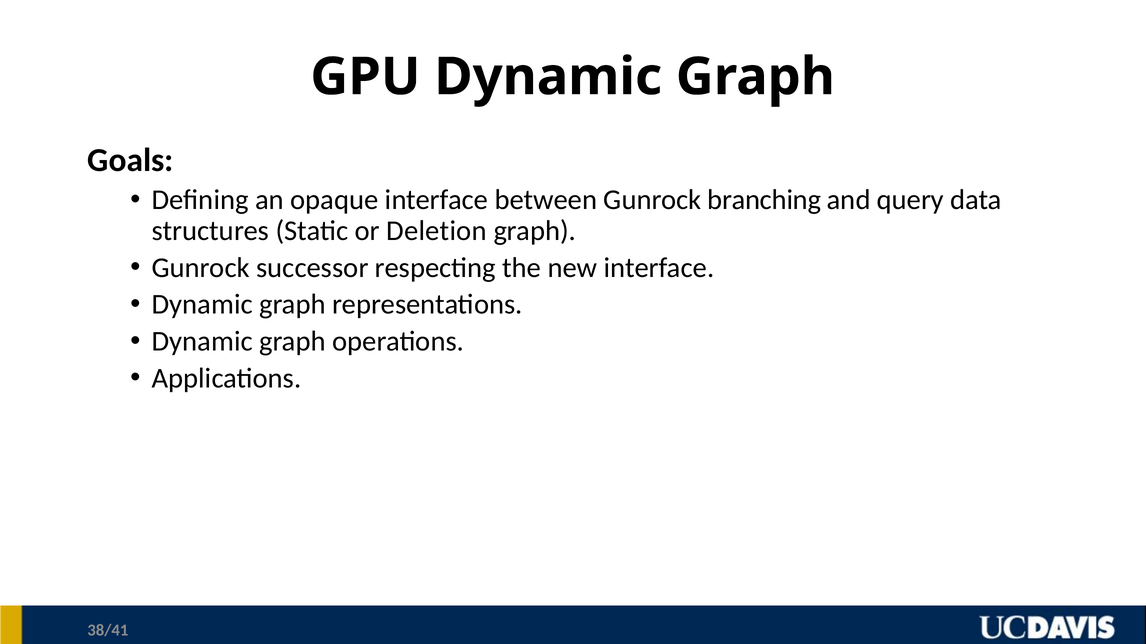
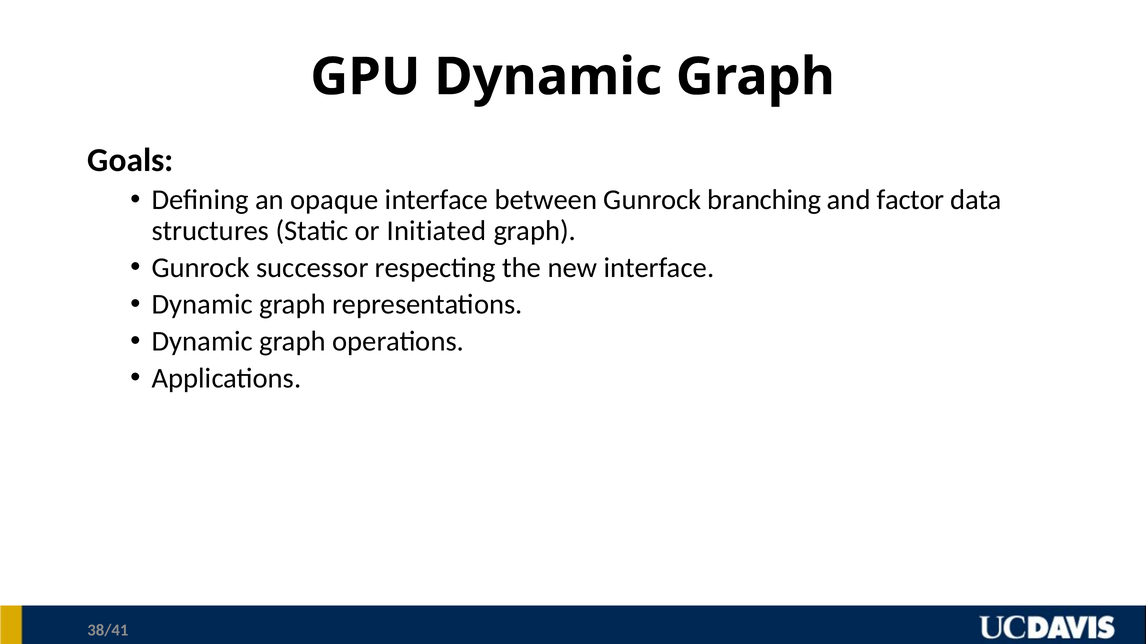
query: query -> factor (911, 200)
Deletion: Deletion -> Initiated (436, 231)
